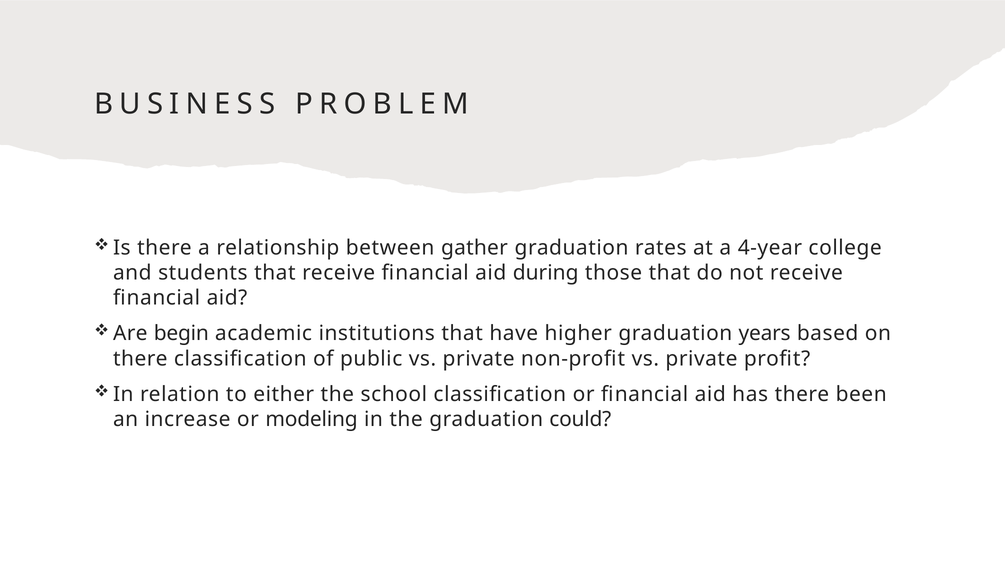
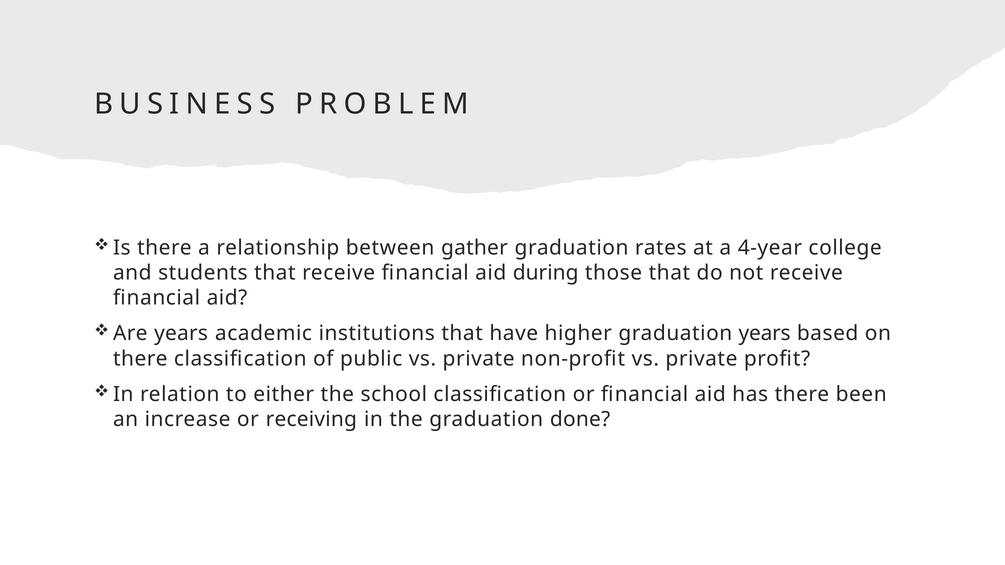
Are begin: begin -> years (181, 334)
modeling: modeling -> receiving (311, 420)
could: could -> done (580, 420)
